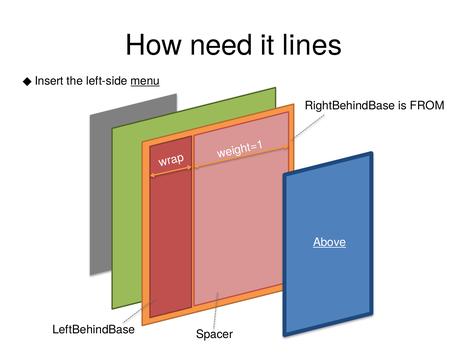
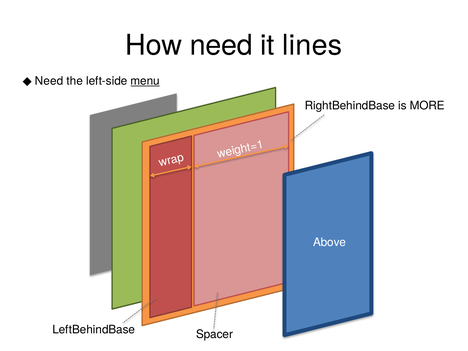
Insert: Insert -> Need (49, 81)
FROM: FROM -> MORE (427, 106)
Above underline: present -> none (330, 242)
